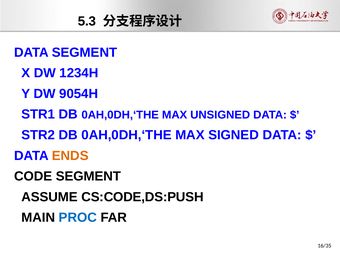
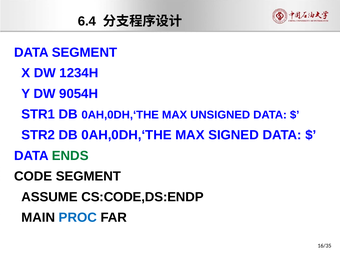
5.3: 5.3 -> 6.4 (87, 21)
ENDS colour: orange -> green (70, 156)
CS:CODE,DS:PUSH: CS:CODE,DS:PUSH -> CS:CODE,DS:ENDP (143, 197)
